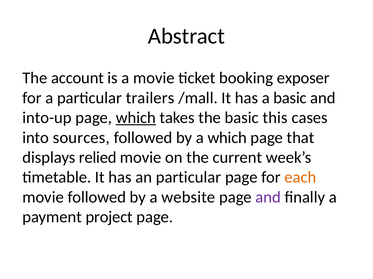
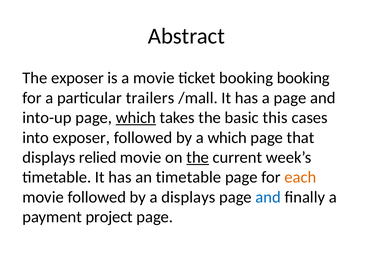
The account: account -> exposer (77, 78)
booking exposer: exposer -> booking (303, 78)
a basic: basic -> page (290, 98)
into sources: sources -> exposer (81, 138)
the underline: none -> present (198, 158)
an particular: particular -> timetable (188, 178)
a website: website -> displays (188, 198)
and colour: purple -> blue (268, 198)
